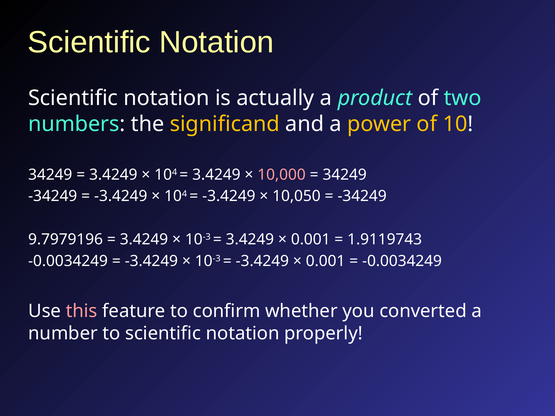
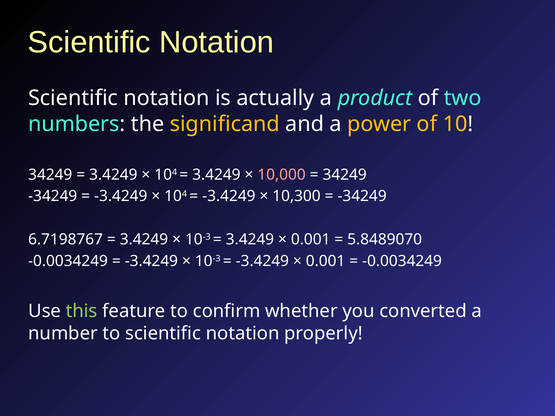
10,050: 10,050 -> 10,300 (296, 196)
9.7979196: 9.7979196 -> 6.7198767 (66, 240)
1.9119743: 1.9119743 -> 5.8489070 (385, 240)
this colour: pink -> light green (82, 311)
